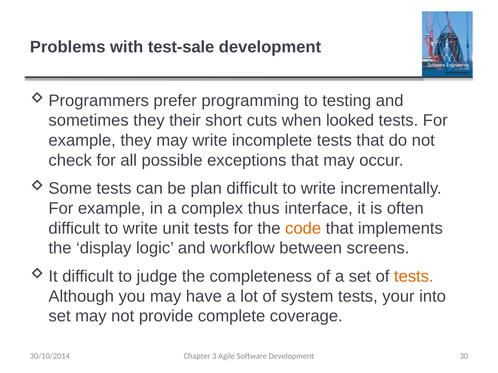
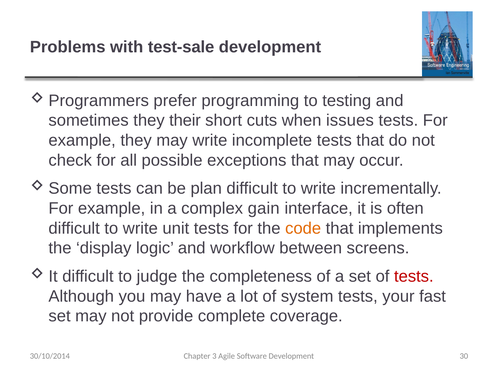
looked: looked -> issues (350, 121)
thus: thus -> gain (264, 209)
tests colour: orange -> red (414, 277)
into: into -> fast (433, 297)
